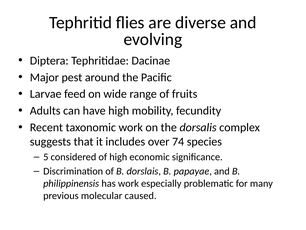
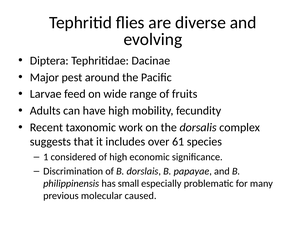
74: 74 -> 61 (178, 141)
5: 5 -> 1 (46, 157)
has work: work -> small (128, 183)
